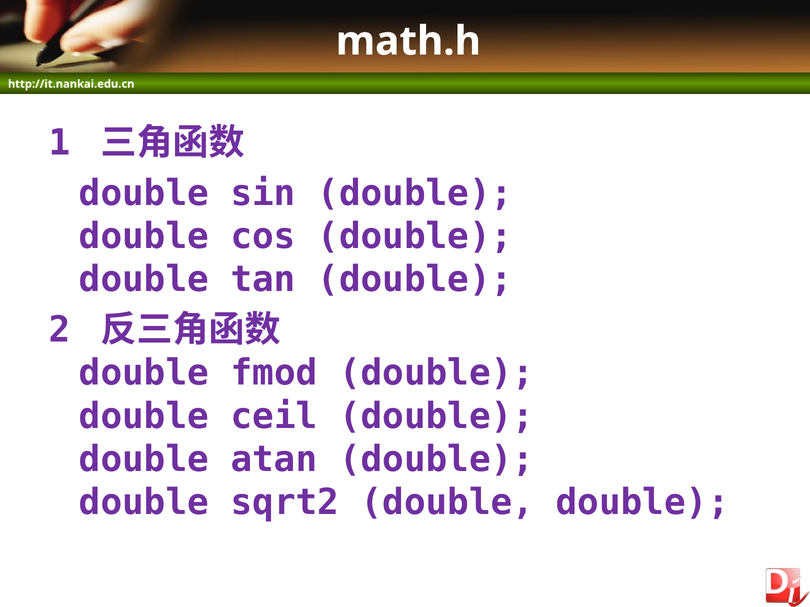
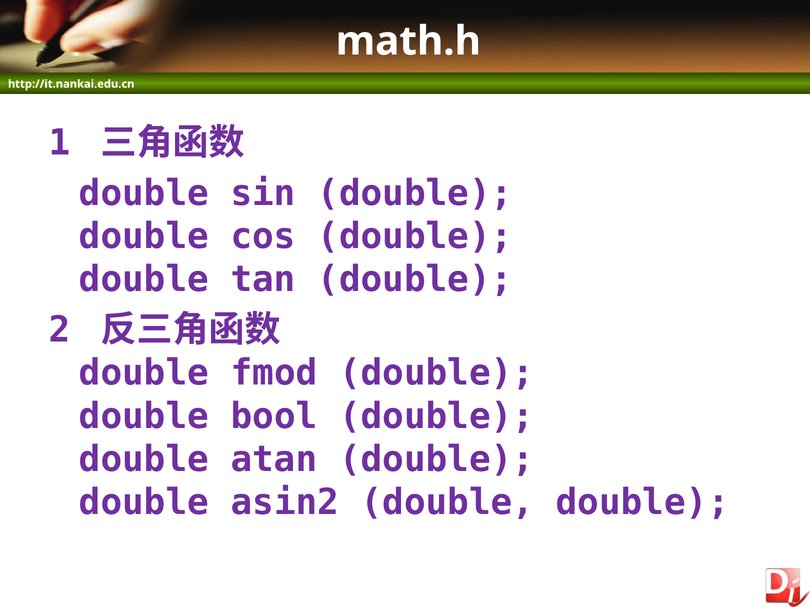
ceil: ceil -> bool (274, 417)
sqrt2: sqrt2 -> asin2 (285, 503)
